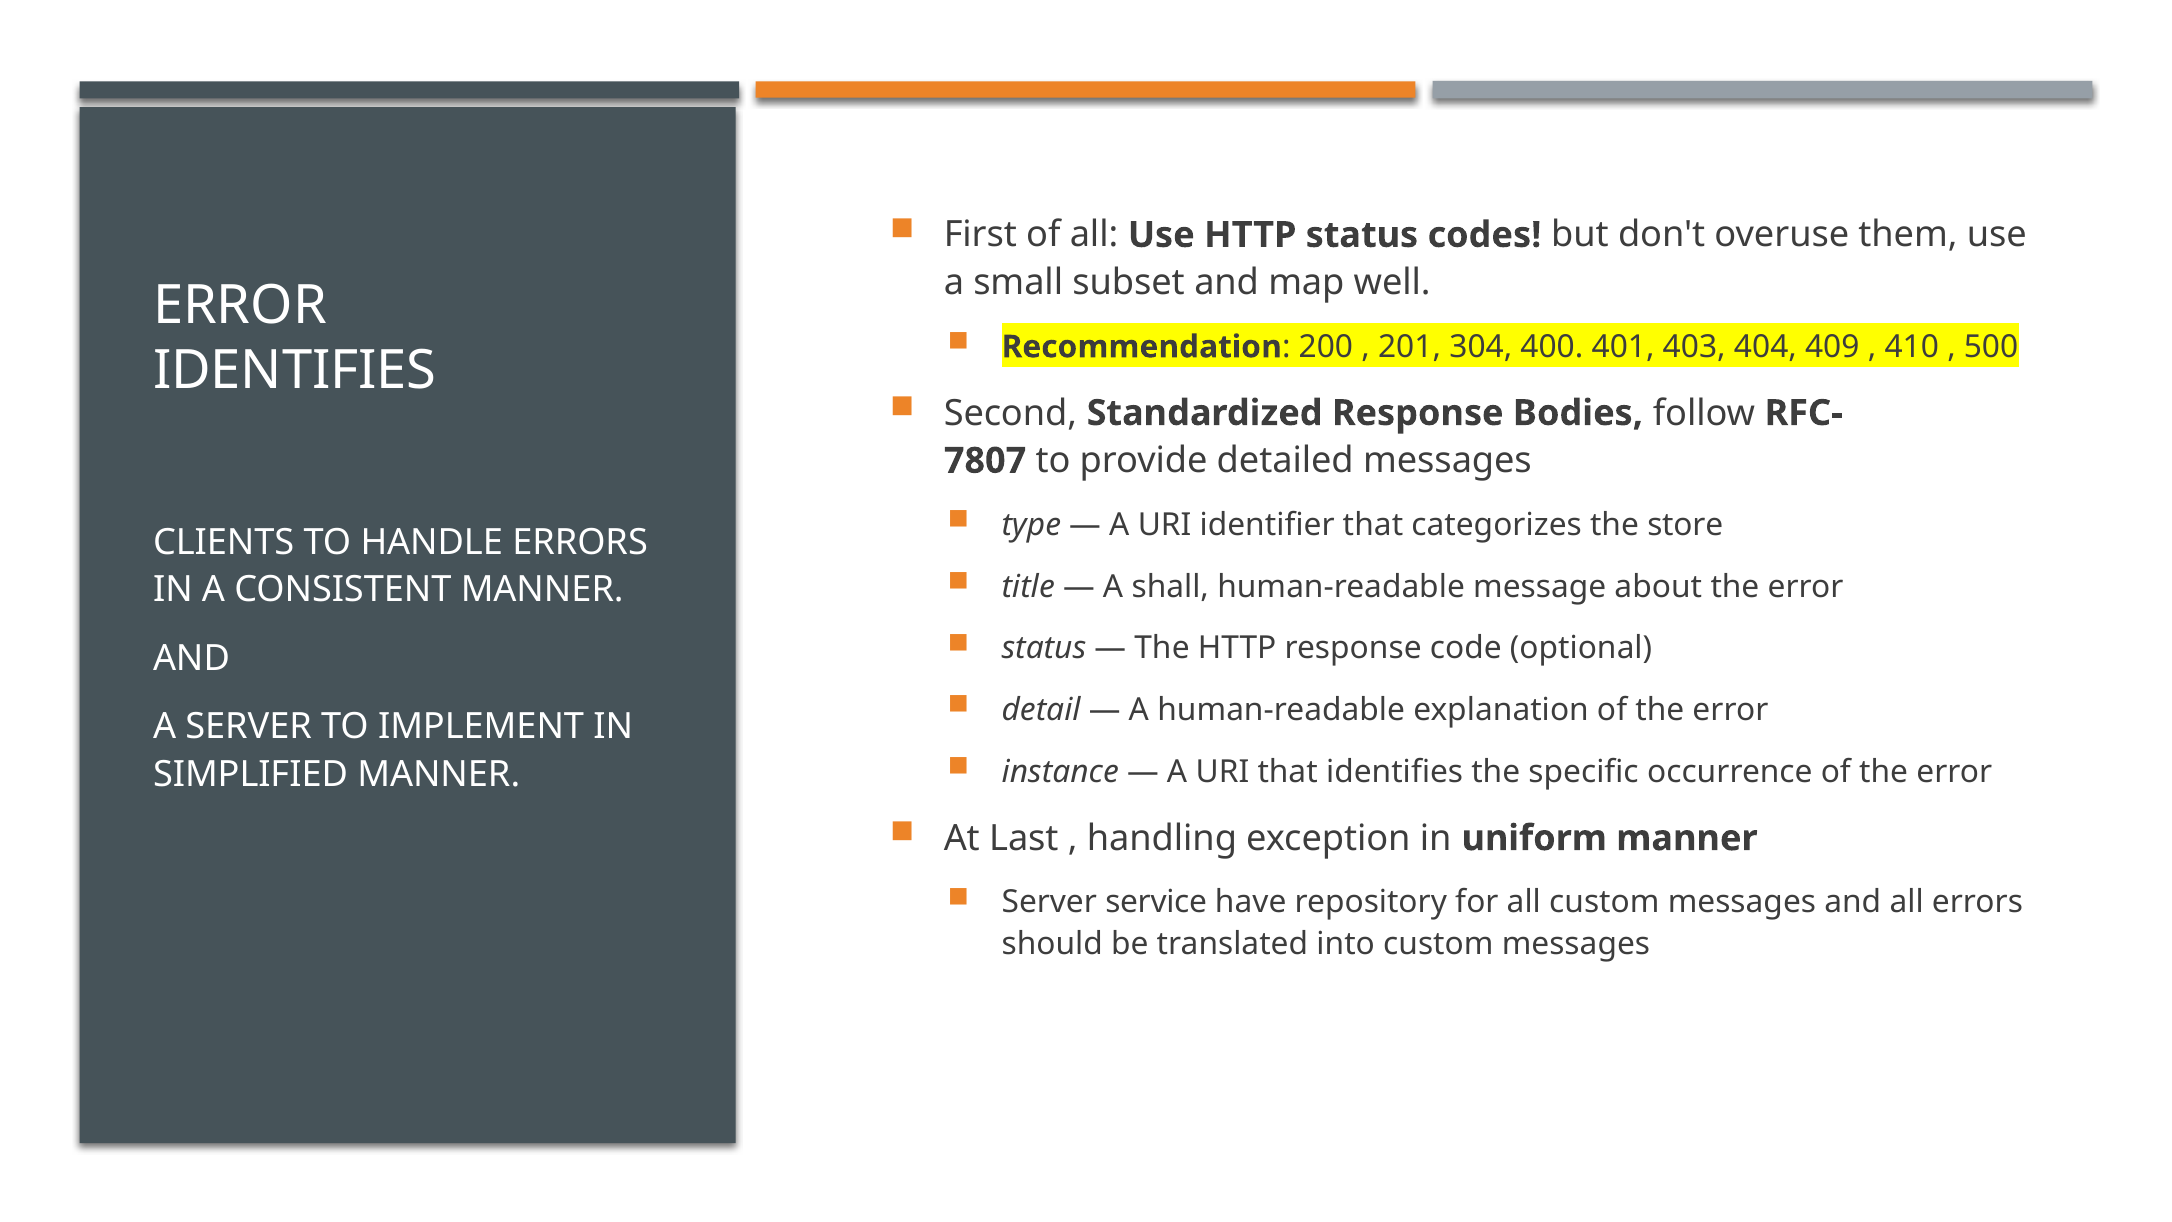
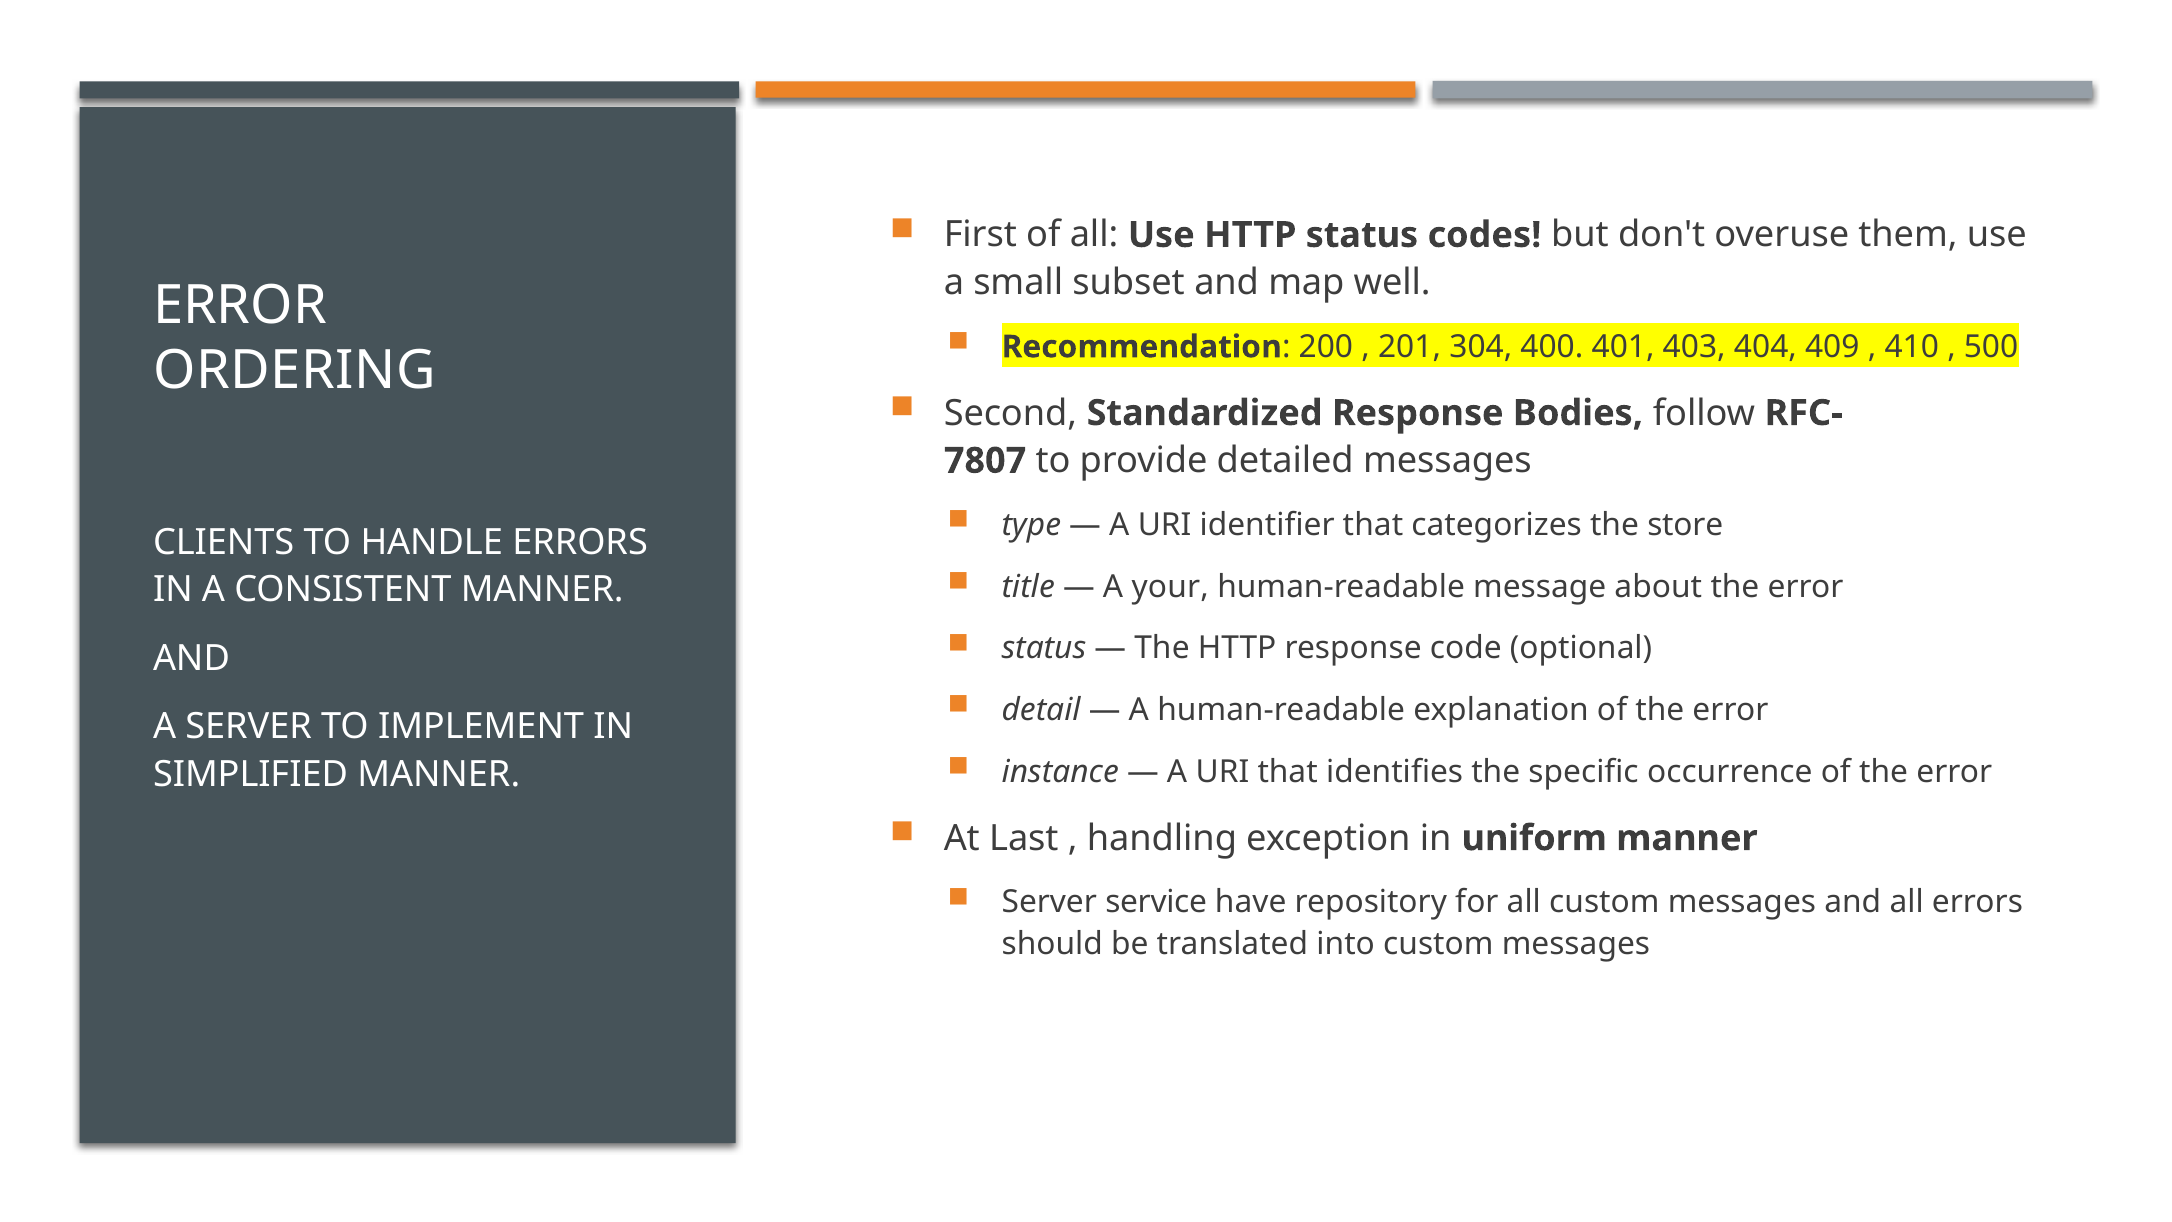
IDENTIFIES: IDENTIFIES -> ORDERING (295, 371)
shall: shall -> your (1170, 587)
